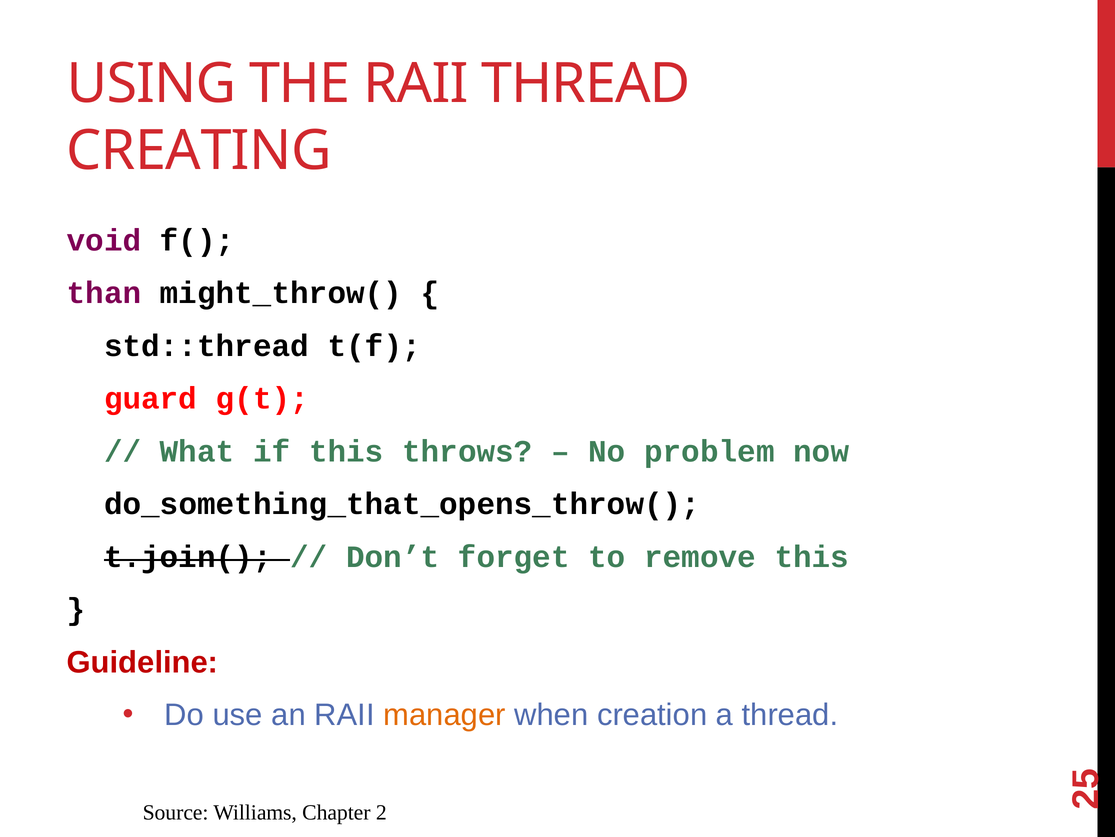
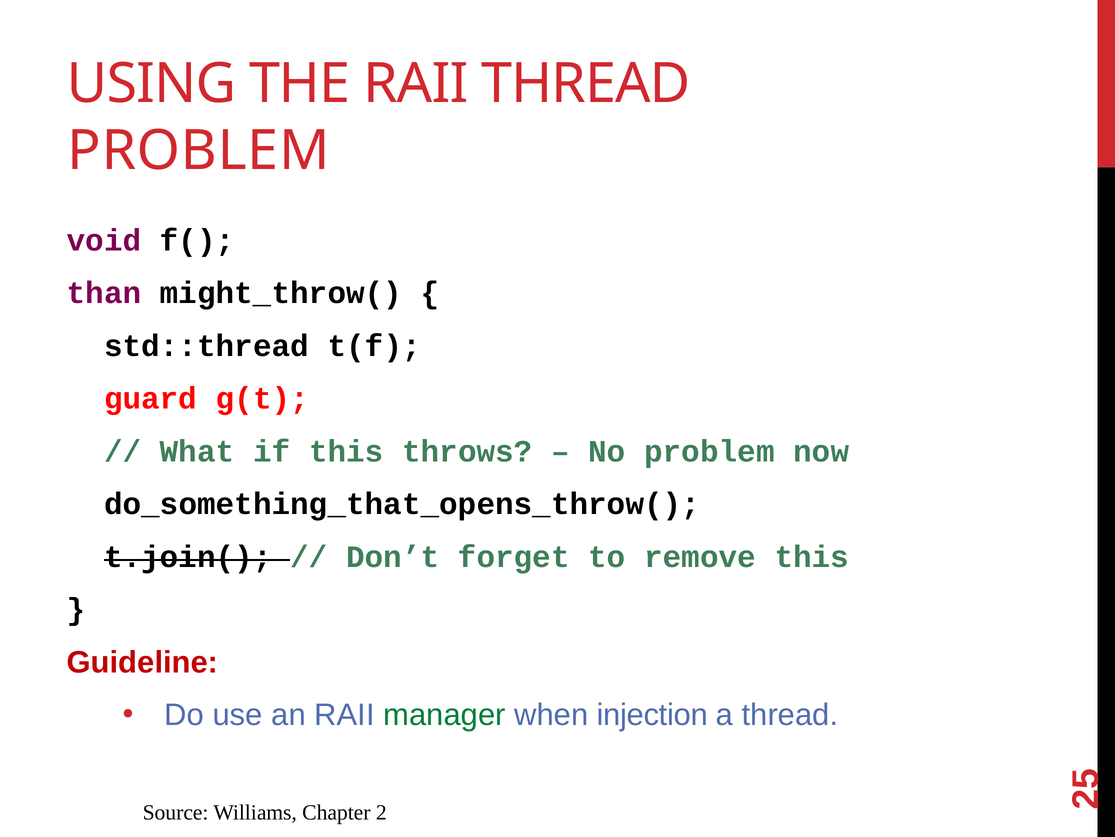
CREATING: CREATING -> PROBLEM (198, 151)
manager colour: orange -> green (444, 715)
creation: creation -> injection (652, 715)
